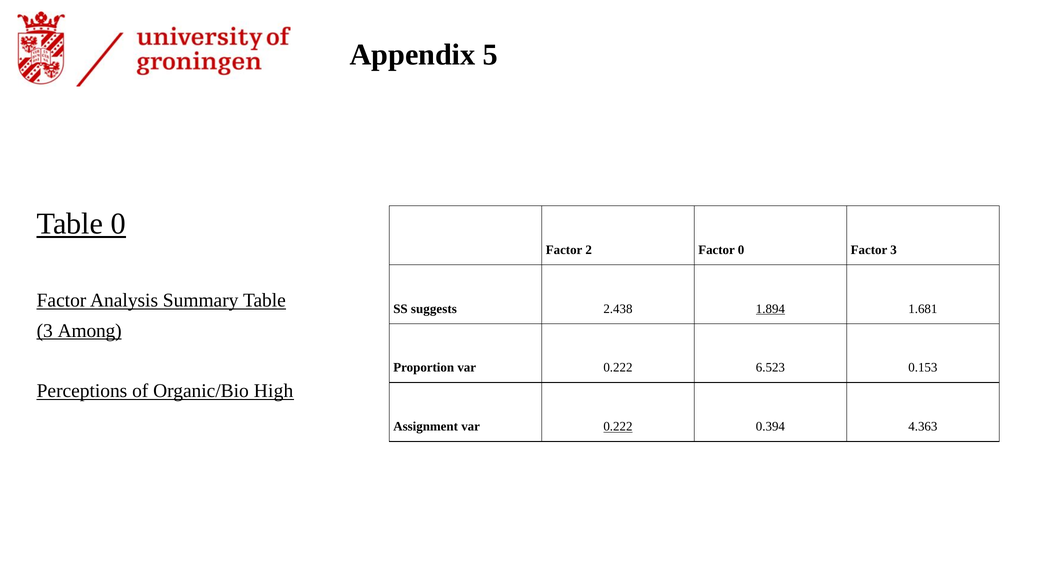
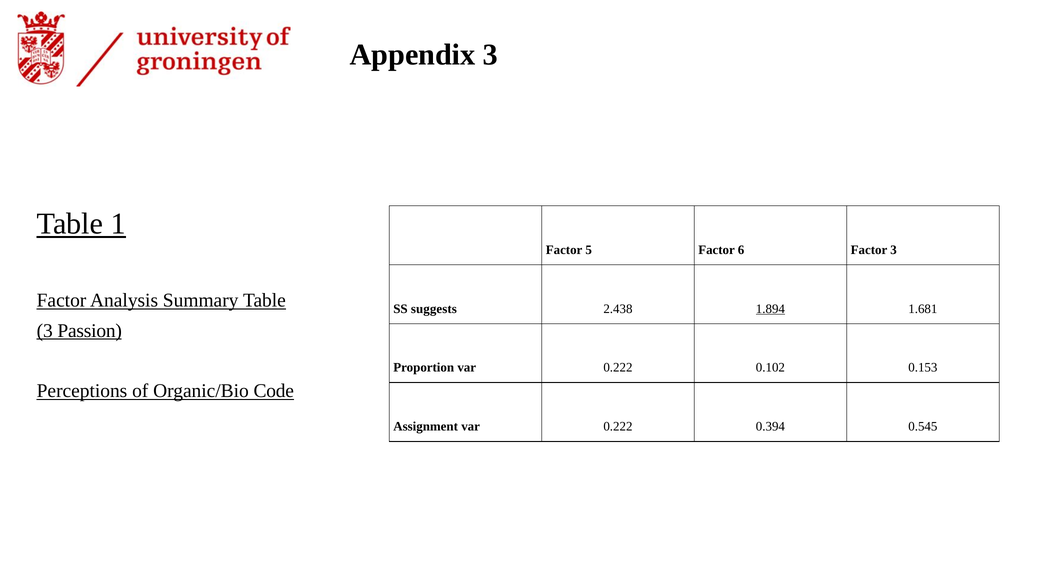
Appendix 5: 5 -> 3 (491, 55)
Table 0: 0 -> 1 (118, 224)
2: 2 -> 5 (589, 250)
Factor 0: 0 -> 6 (741, 250)
Among: Among -> Passion (90, 331)
6.523: 6.523 -> 0.102 (770, 368)
High: High -> Code (274, 391)
0.222 underline: present -> none (618, 427)
4.363: 4.363 -> 0.545 (923, 427)
